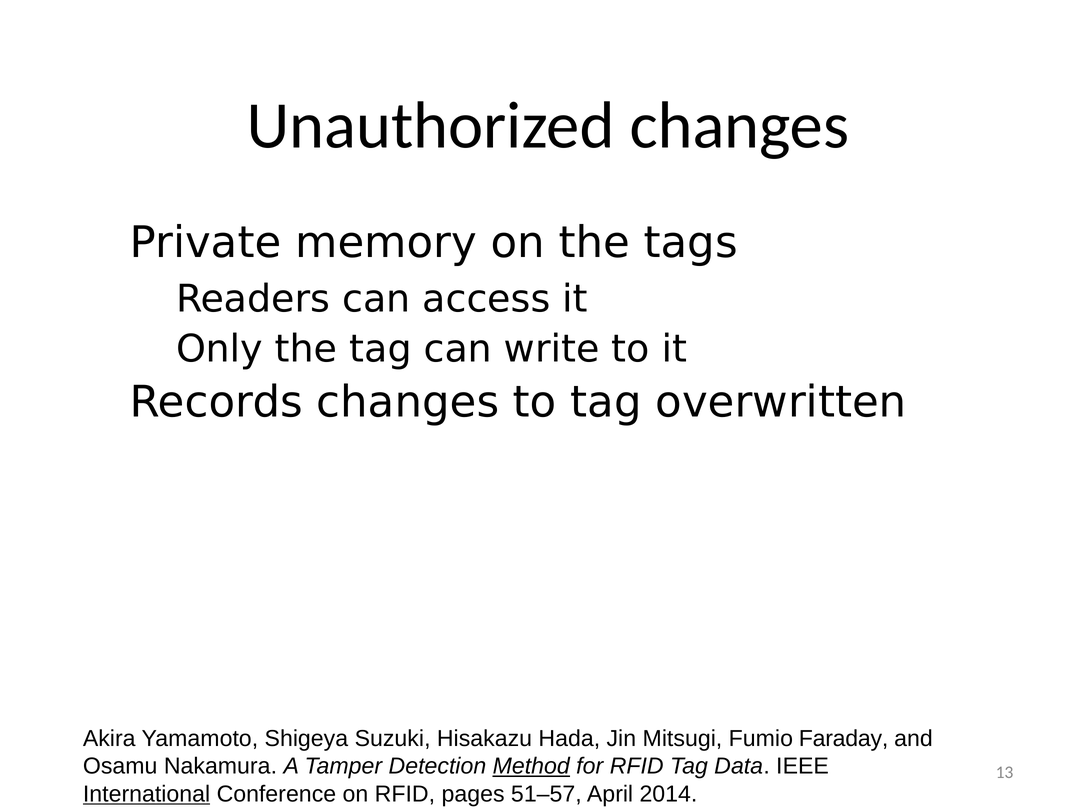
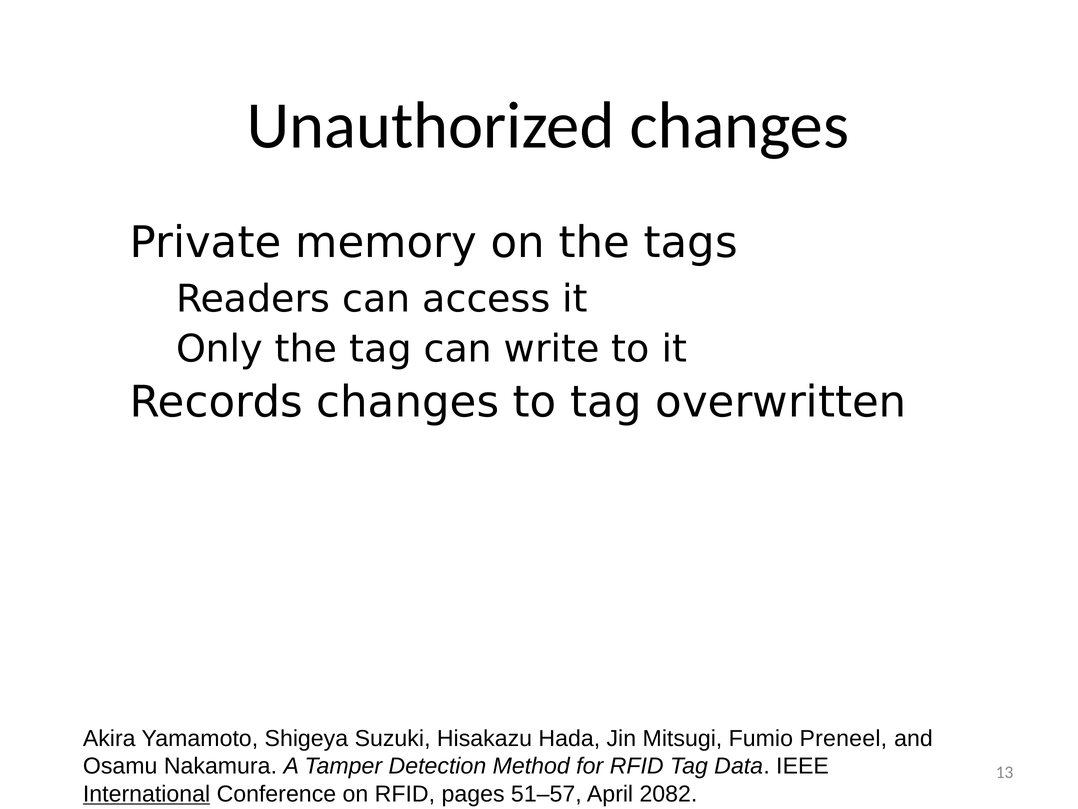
Faraday: Faraday -> Preneel (843, 739)
Method underline: present -> none (531, 766)
2014: 2014 -> 2082 (668, 794)
